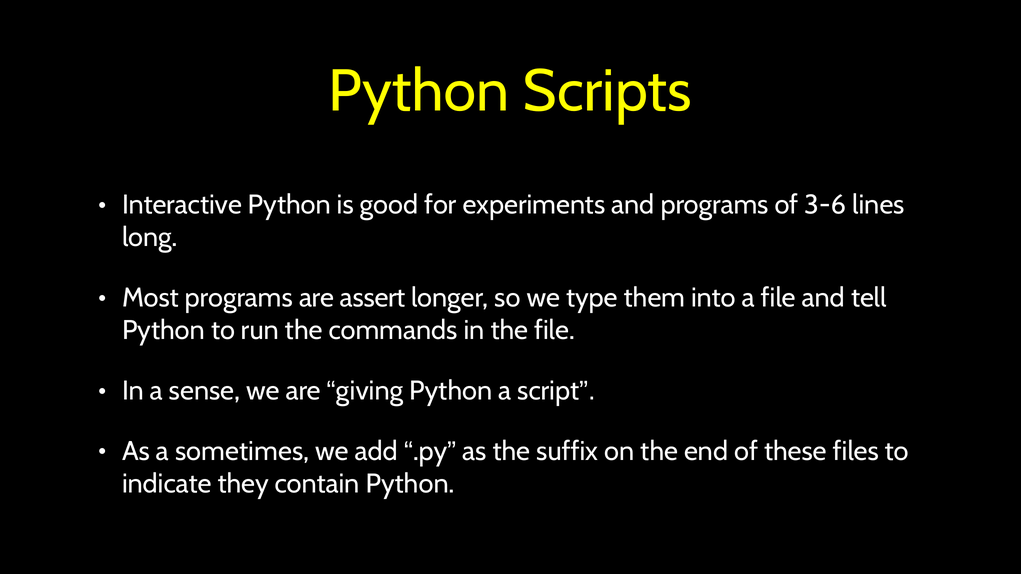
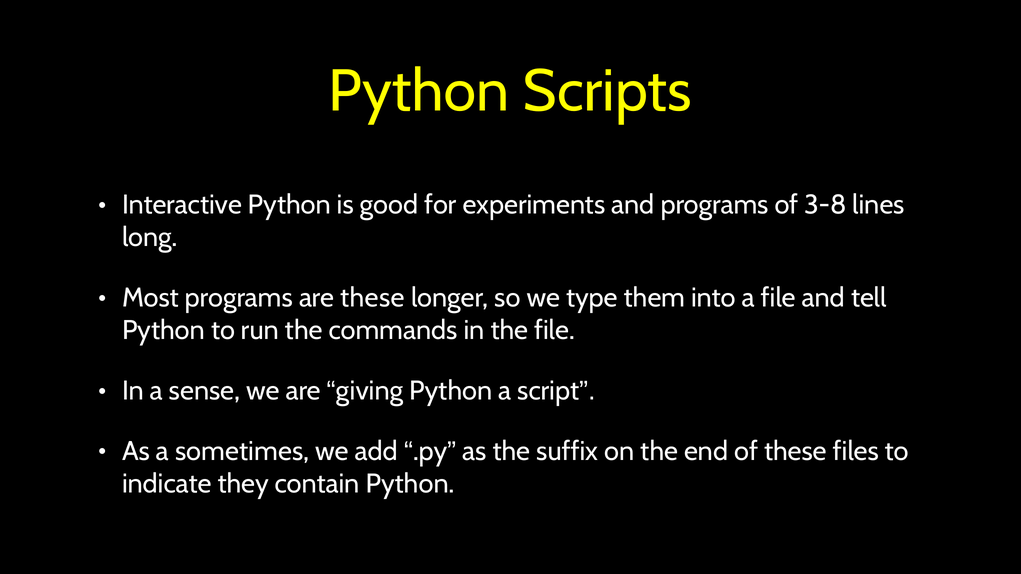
3-6: 3-6 -> 3-8 (825, 205)
are assert: assert -> these (372, 298)
